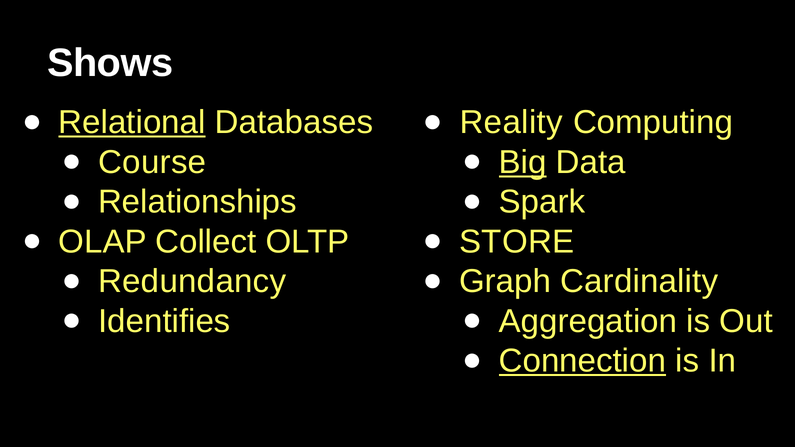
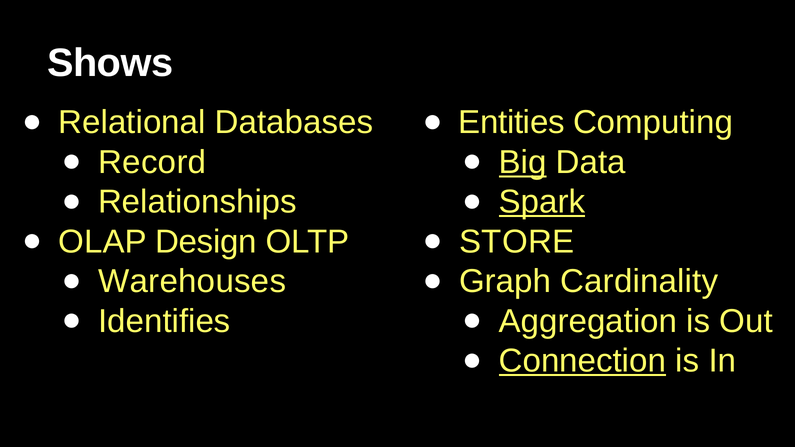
Relational underline: present -> none (132, 123)
Reality: Reality -> Entities (512, 123)
Course: Course -> Record (152, 162)
Spark underline: none -> present (542, 202)
Collect: Collect -> Design (206, 242)
Redundancy: Redundancy -> Warehouses (192, 282)
